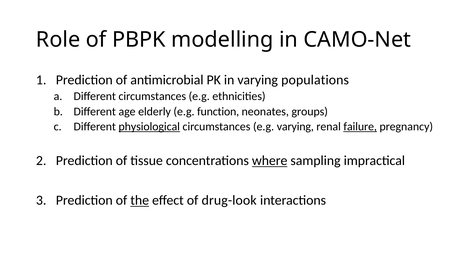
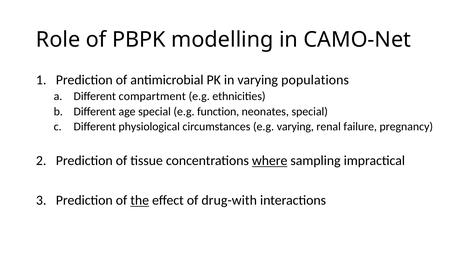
Different circumstances: circumstances -> compartment (152, 96)
age elderly: elderly -> special (155, 111)
neonates groups: groups -> special (310, 111)
physiological underline: present -> none (149, 126)
failure underline: present -> none (360, 126)
drug-look: drug-look -> drug-with (229, 200)
